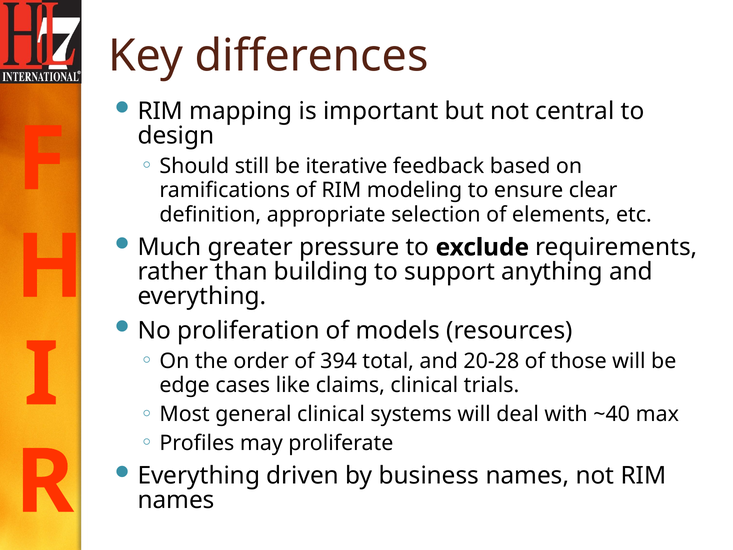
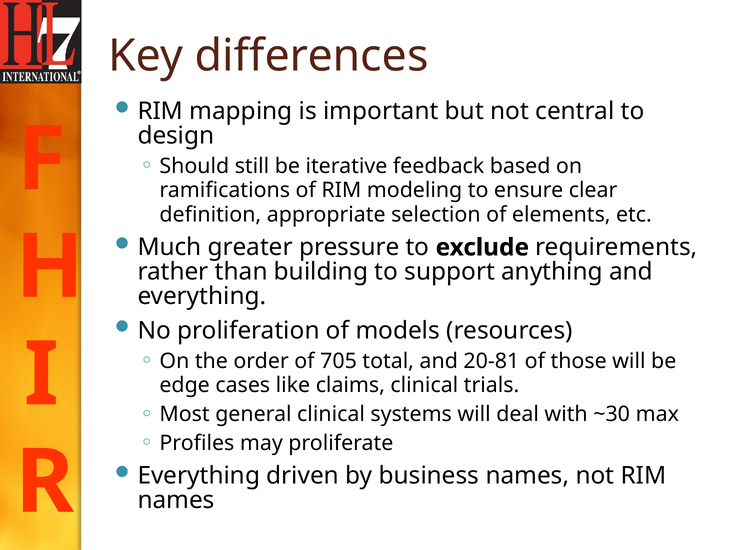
394: 394 -> 705 (339, 361)
20-28: 20-28 -> 20-81 (491, 361)
~40: ~40 -> ~30 (612, 414)
